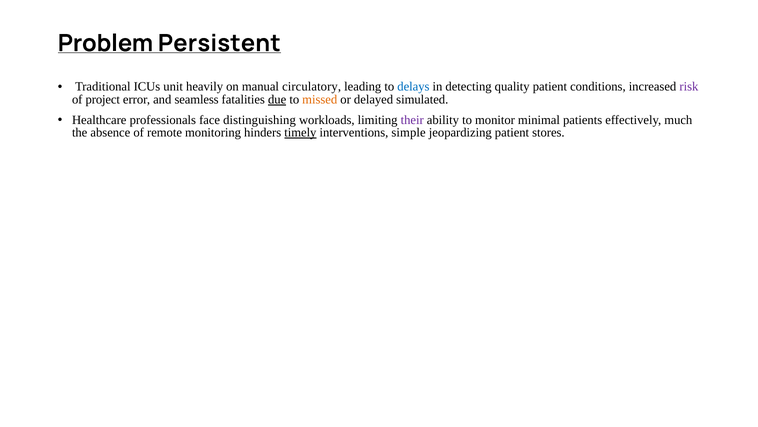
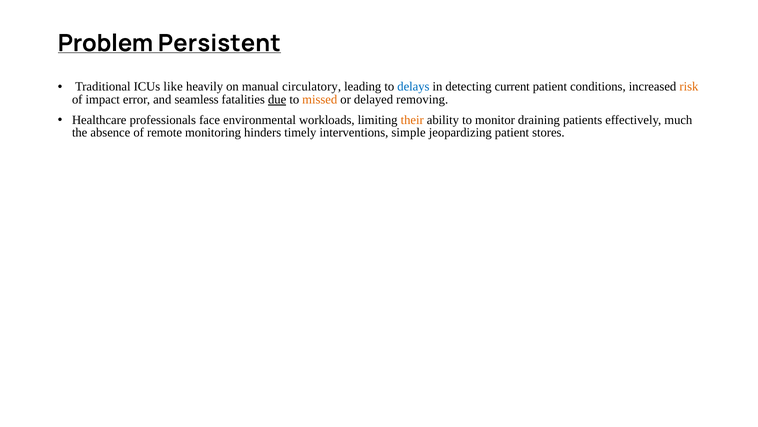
unit: unit -> like (173, 87)
quality: quality -> current (512, 87)
risk colour: purple -> orange (689, 87)
project: project -> impact (103, 99)
simulated: simulated -> removing (422, 99)
distinguishing: distinguishing -> environmental (260, 120)
their colour: purple -> orange (412, 120)
minimal: minimal -> draining (539, 120)
timely underline: present -> none (300, 132)
